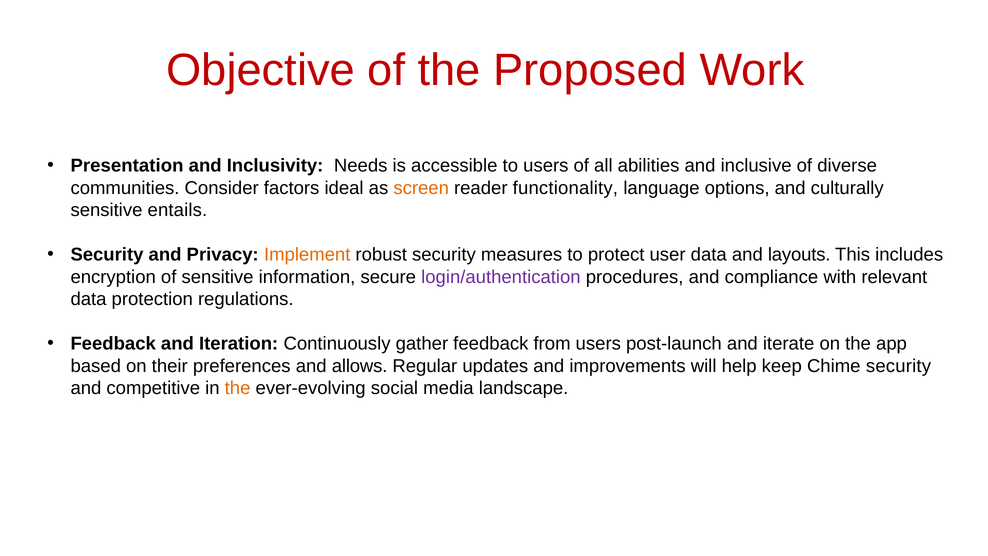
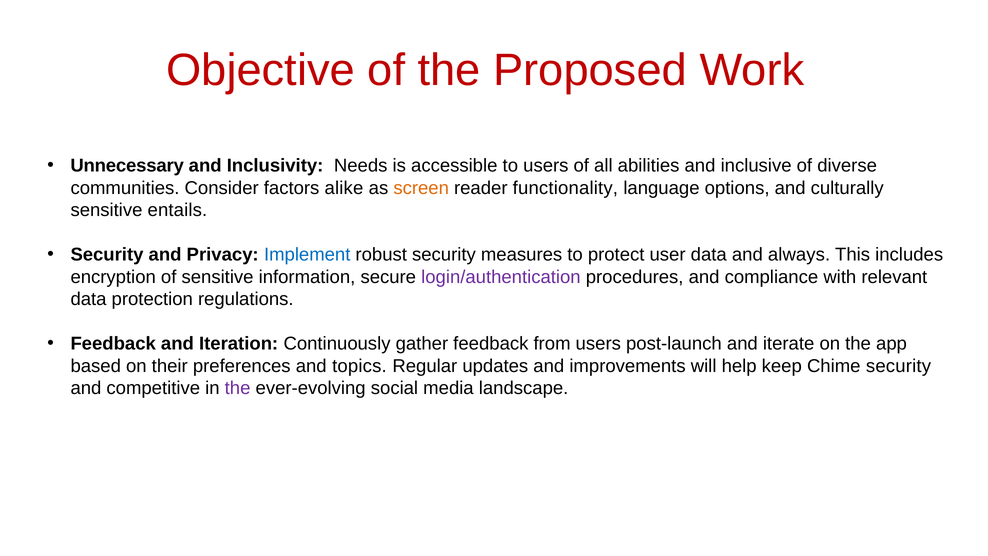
Presentation: Presentation -> Unnecessary (127, 166)
ideal: ideal -> alike (344, 188)
Implement colour: orange -> blue (307, 255)
layouts: layouts -> always (799, 255)
allows: allows -> topics (359, 366)
the colour: orange -> purple (238, 388)
